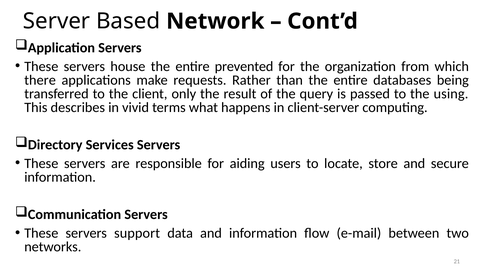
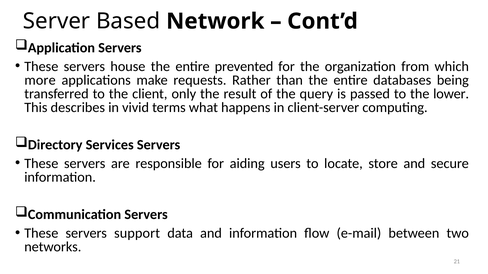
there: there -> more (40, 80)
using: using -> lower (451, 94)
